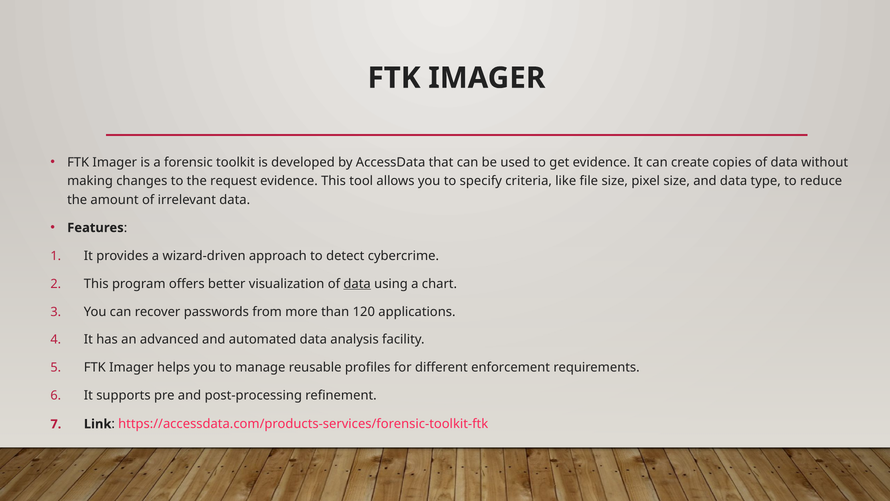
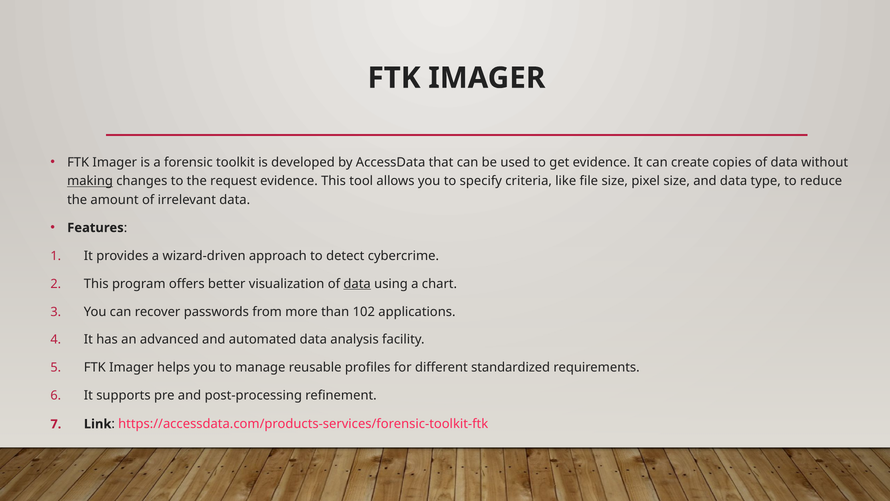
making underline: none -> present (90, 181)
120: 120 -> 102 (364, 311)
enforcement: enforcement -> standardized (511, 367)
